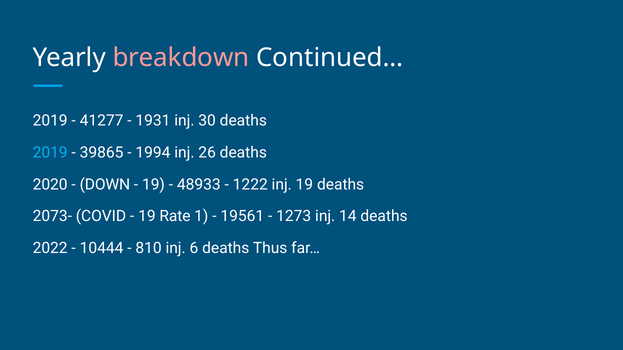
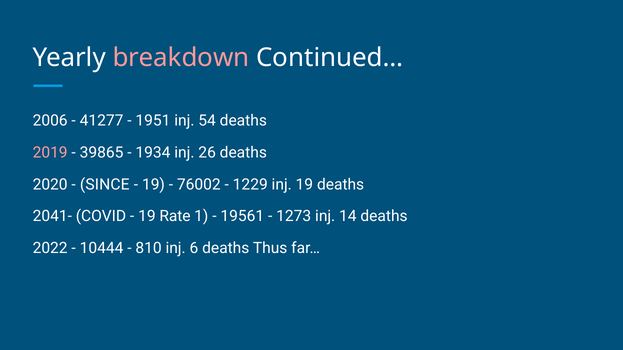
2019: 2019 -> 2006 (50, 121)
1931: 1931 -> 1951 (153, 121)
30: 30 -> 54 (207, 121)
2019 colour: light blue -> pink (50, 153)
1994: 1994 -> 1934 (153, 153)
DOWN: DOWN -> SINCE (105, 185)
48933: 48933 -> 76002 (199, 185)
1222: 1222 -> 1229 (250, 185)
2073-: 2073- -> 2041- (52, 217)
